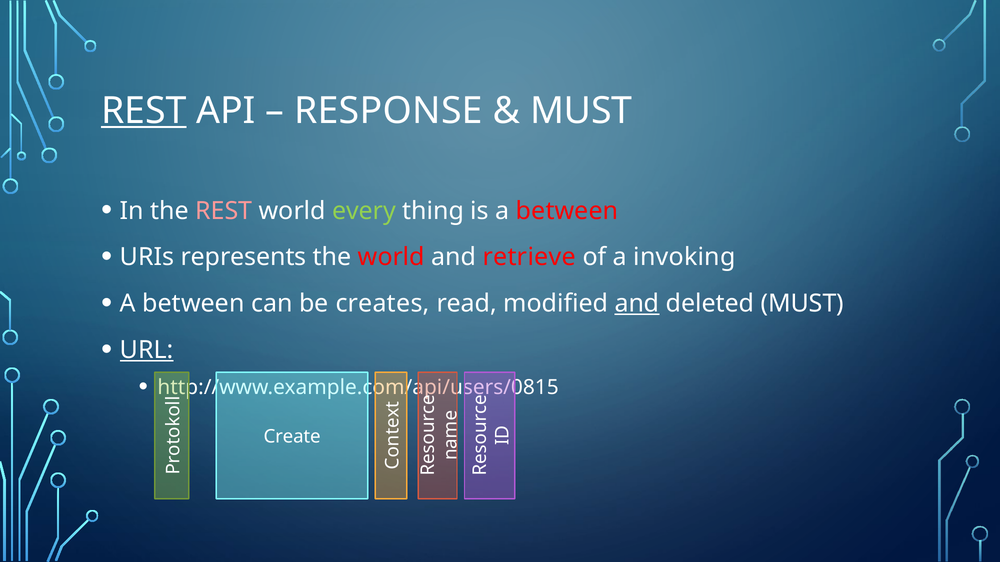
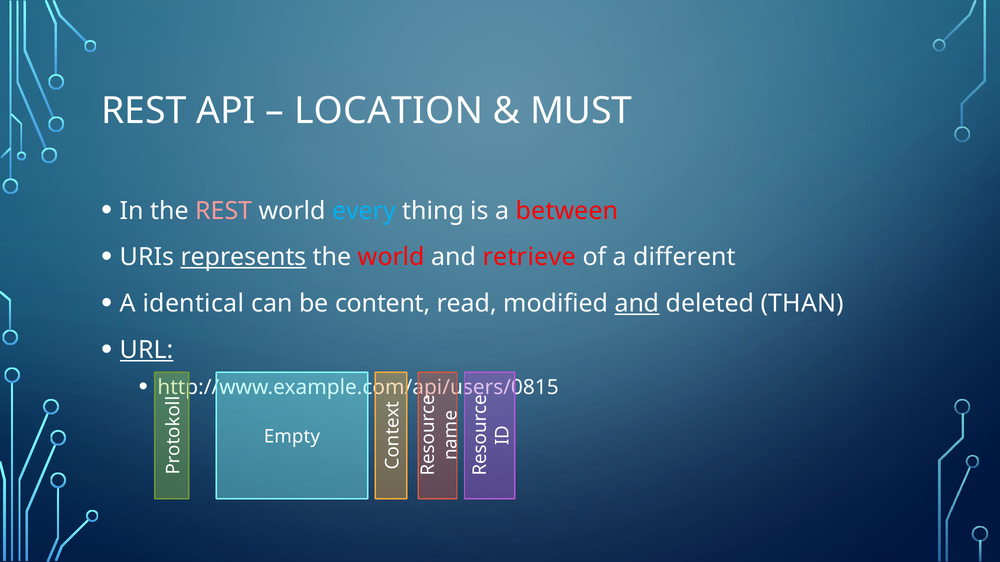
REST underline: present -> none (144, 111)
RESPONSE: RESPONSE -> LOCATION (389, 111)
every colour: light green -> light blue (364, 211)
represents underline: none -> present (244, 257)
invoking: invoking -> different (685, 257)
between: between -> identical (193, 304)
creates: creates -> content (383, 304)
deleted MUST: MUST -> THAN (802, 304)
Create: Create -> Empty (292, 437)
